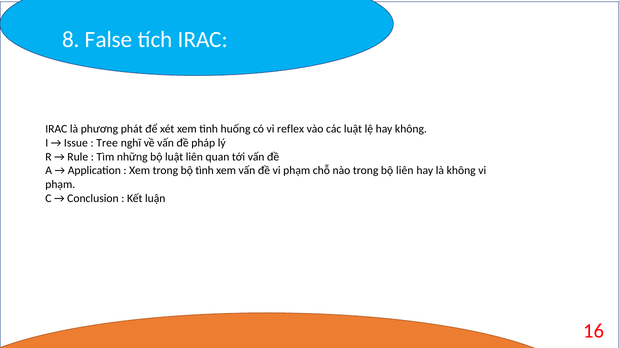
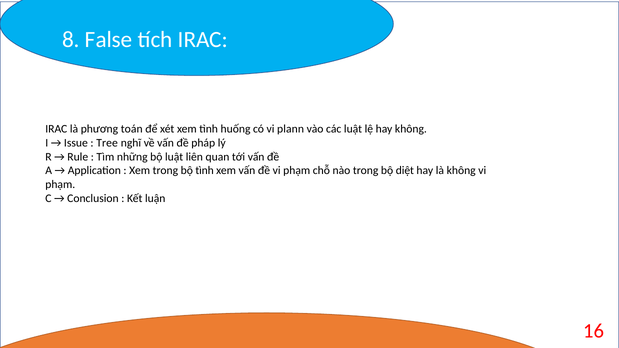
phát: phát -> toán (132, 129)
reflex: reflex -> plann (291, 129)
bộ liên: liên -> diệt (405, 171)
